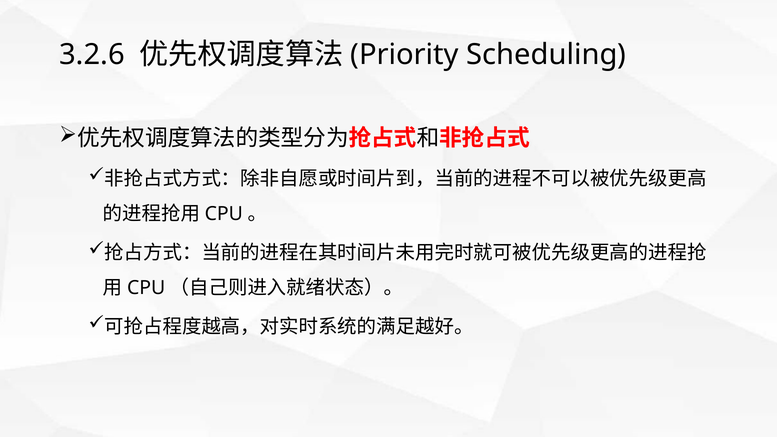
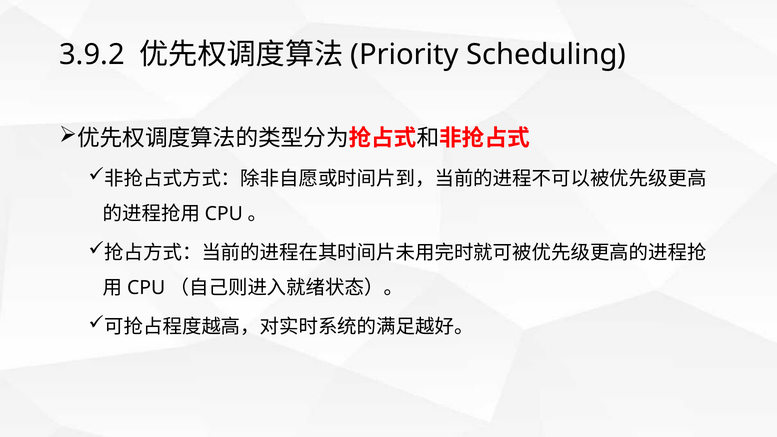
3.2.6: 3.2.6 -> 3.9.2 (92, 55)
